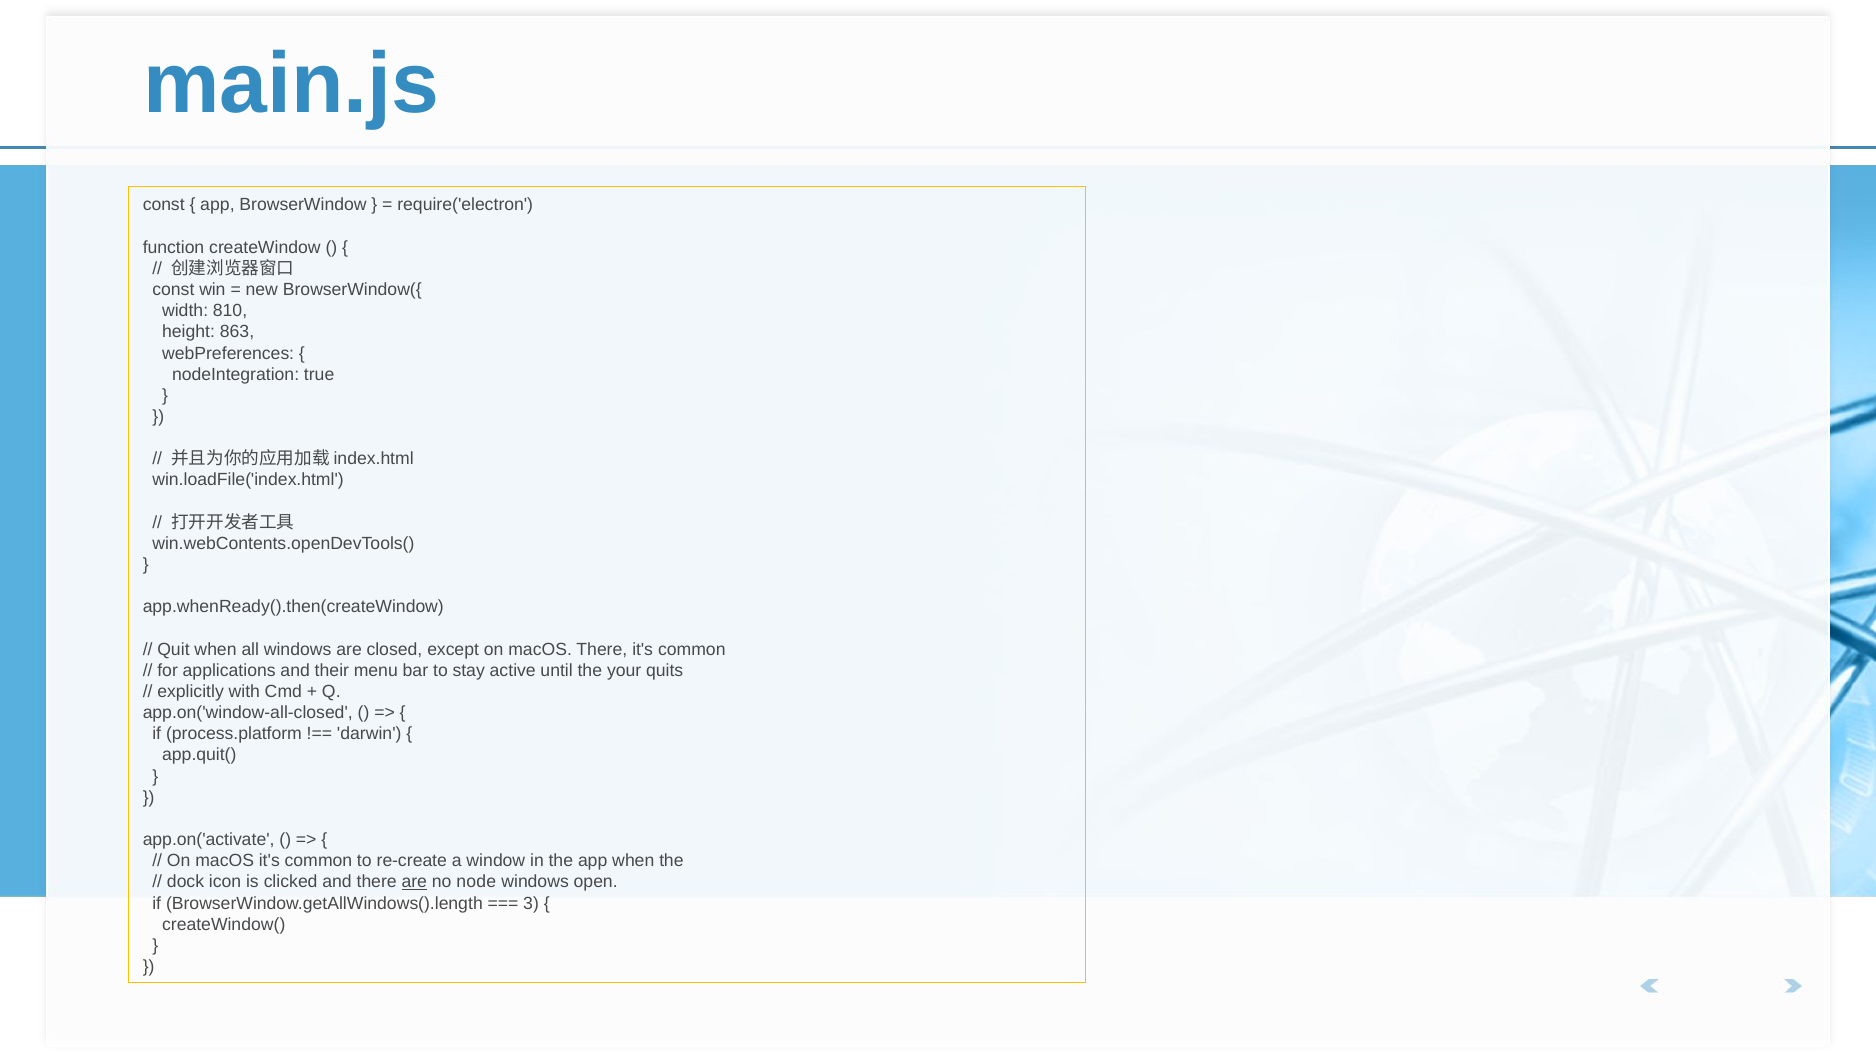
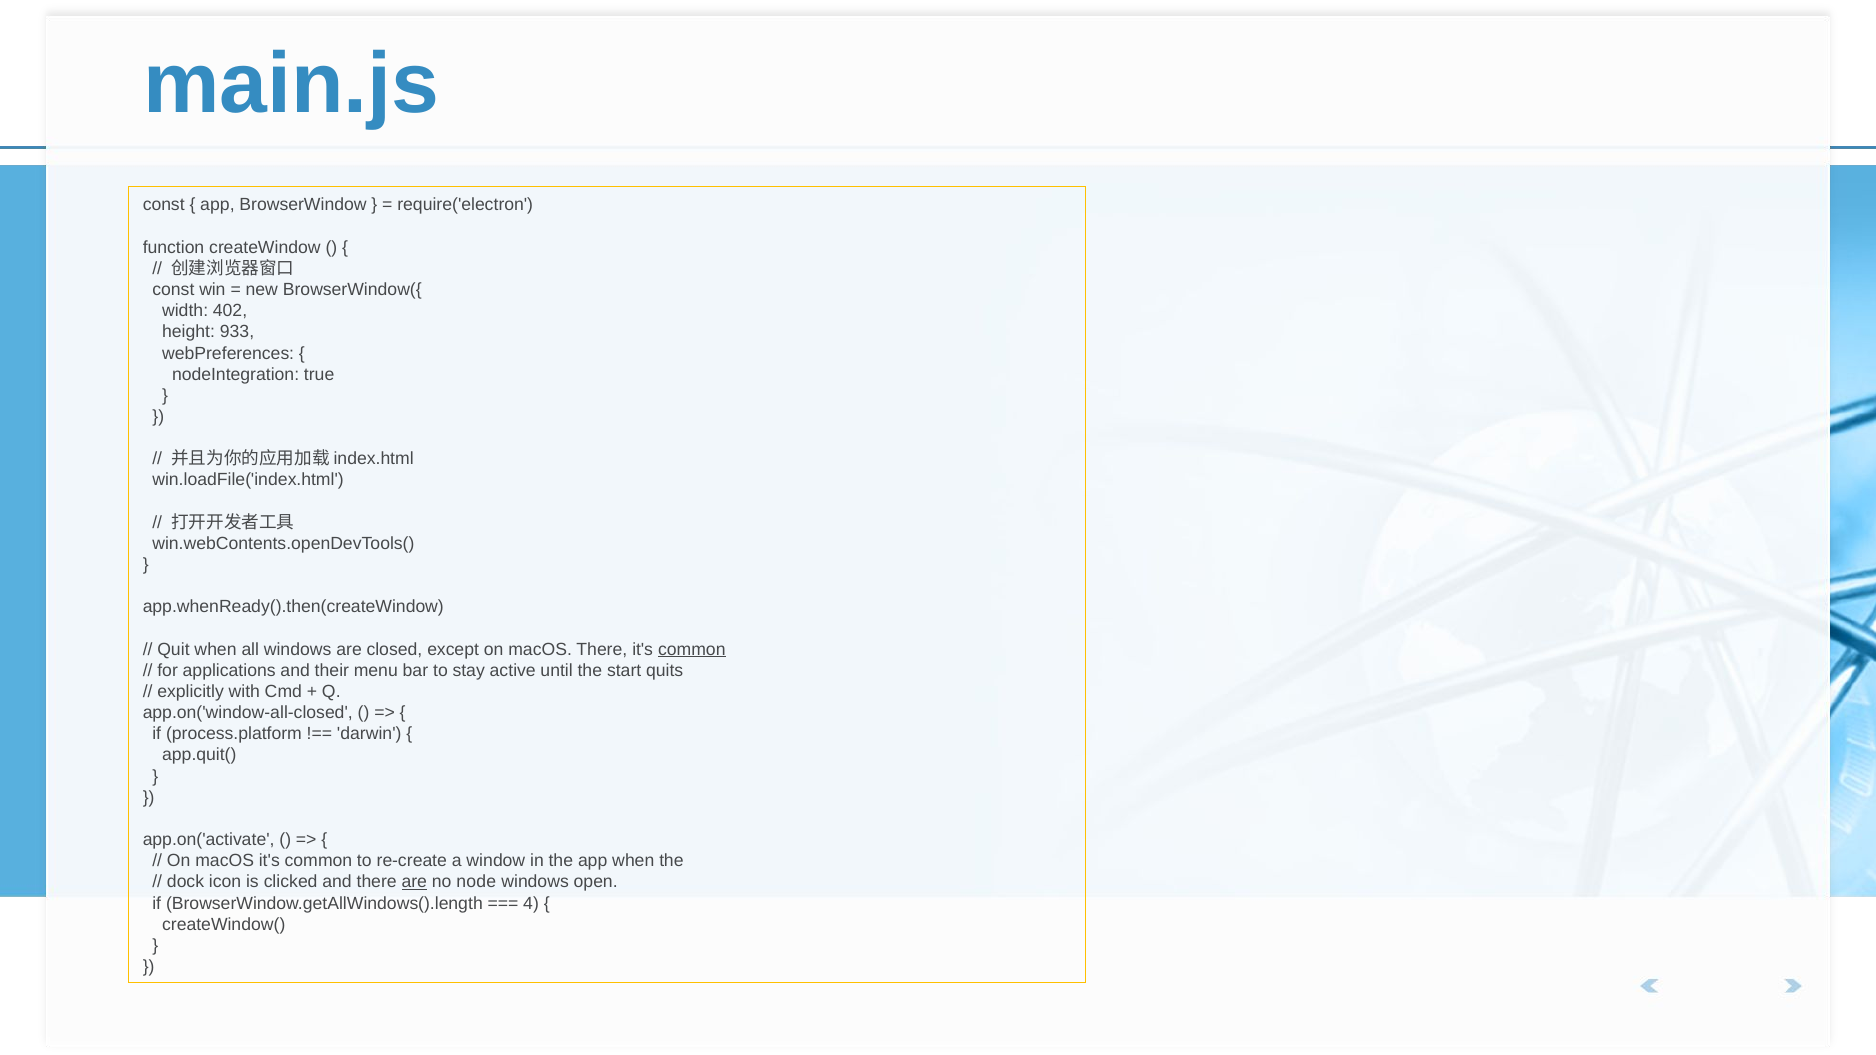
810: 810 -> 402 (230, 311)
863: 863 -> 933 (237, 332)
common underline: none -> present (692, 650)
your: your -> start (624, 671)
3: 3 -> 4 (531, 903)
